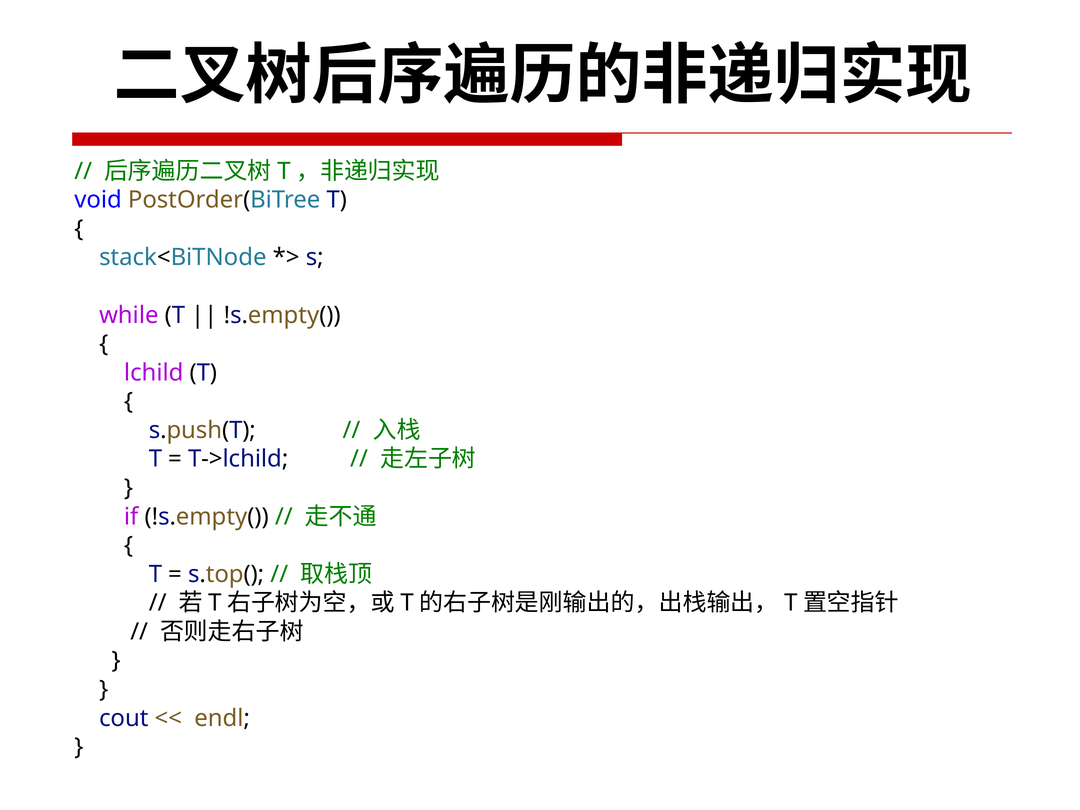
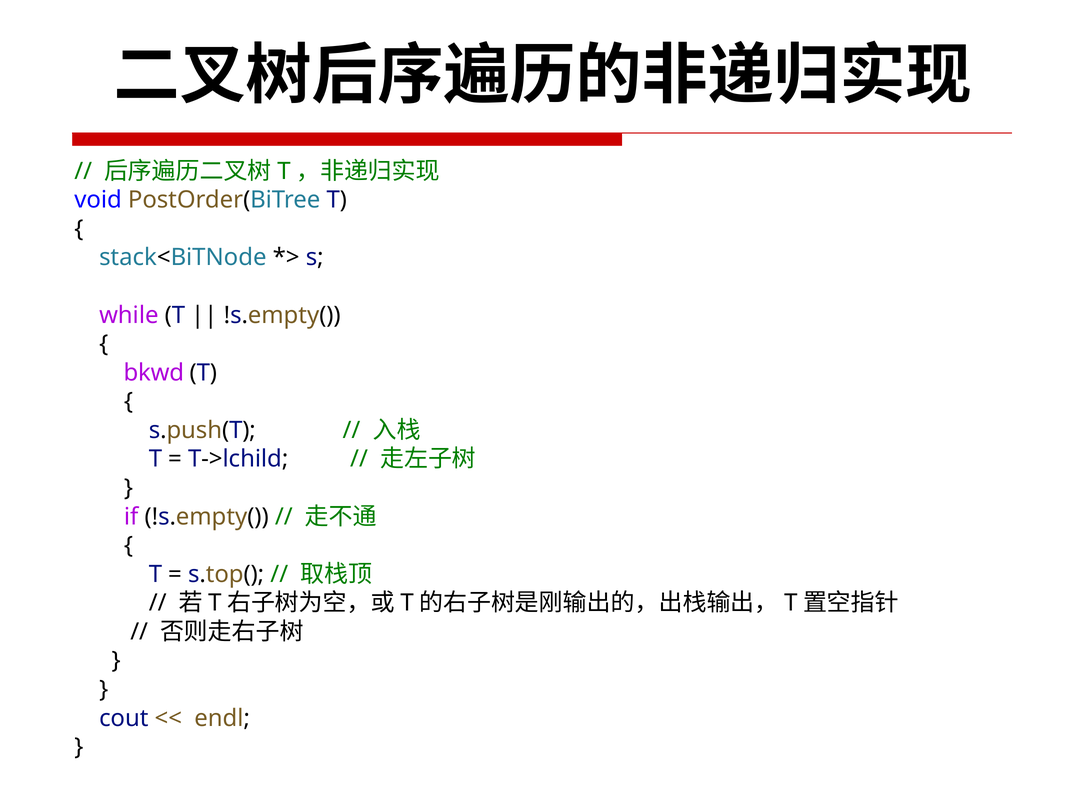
lchild: lchild -> bkwd (154, 373)
